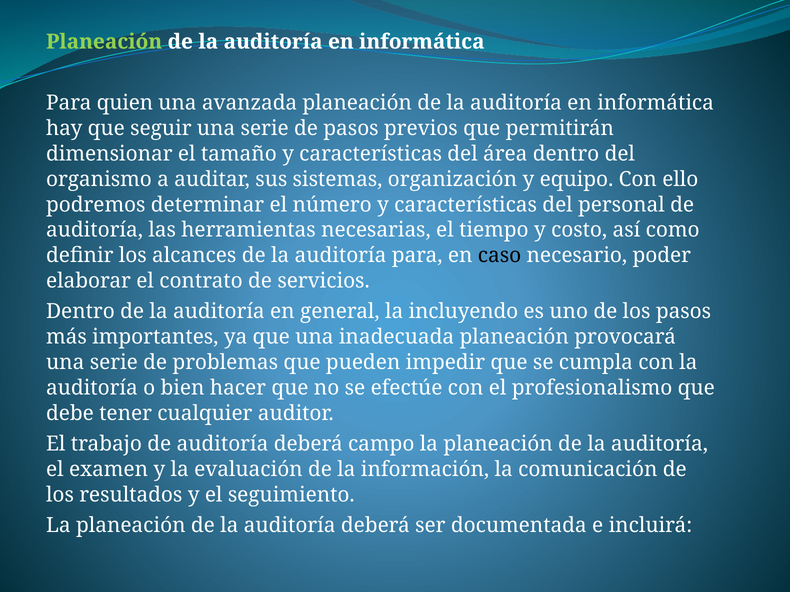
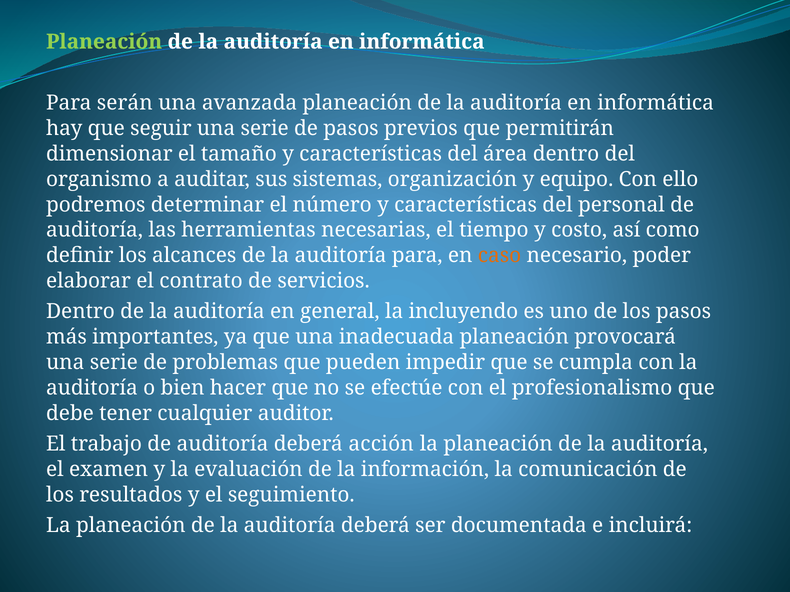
quien: quien -> serán (125, 103)
caso colour: black -> orange (500, 256)
campo: campo -> acción (381, 444)
